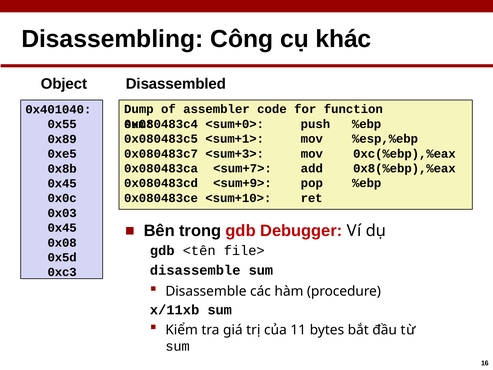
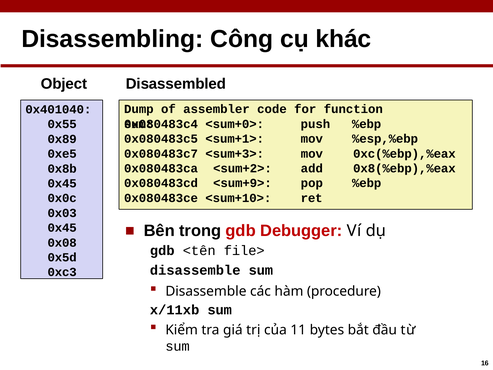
<sum+7>: <sum+7> -> <sum+2> (242, 168)
